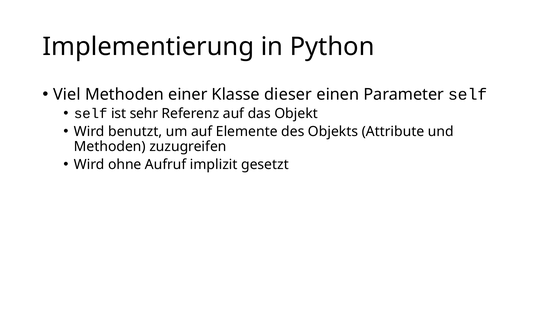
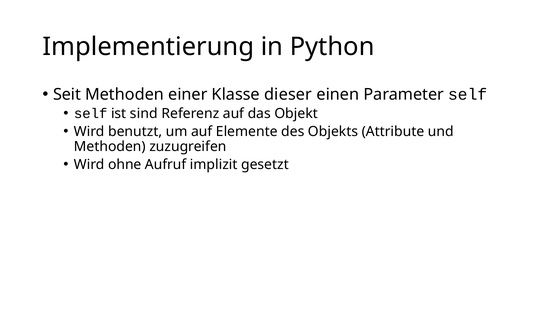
Viel: Viel -> Seit (67, 94)
sehr: sehr -> sind (144, 114)
